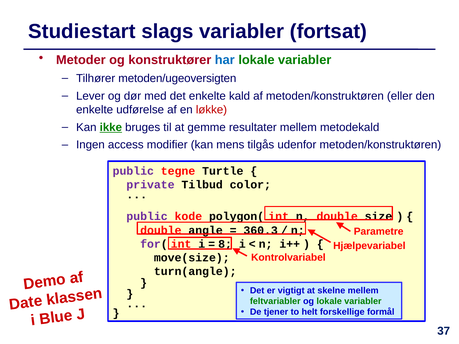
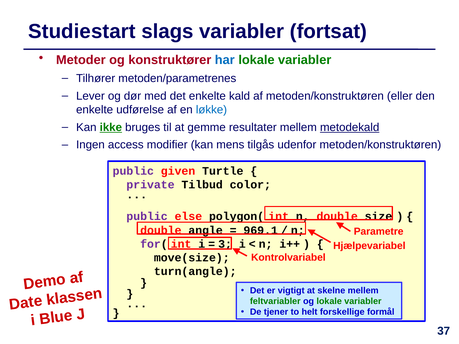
metoden/ugeoversigten: metoden/ugeoversigten -> metoden/parametrenes (177, 78)
løkke colour: red -> blue (211, 110)
metodekald underline: none -> present (350, 127)
tegne: tegne -> given (178, 171)
kode: kode -> else (188, 217)
360.3: 360.3 -> 969.1 (261, 230)
8: 8 -> 3 (225, 244)
